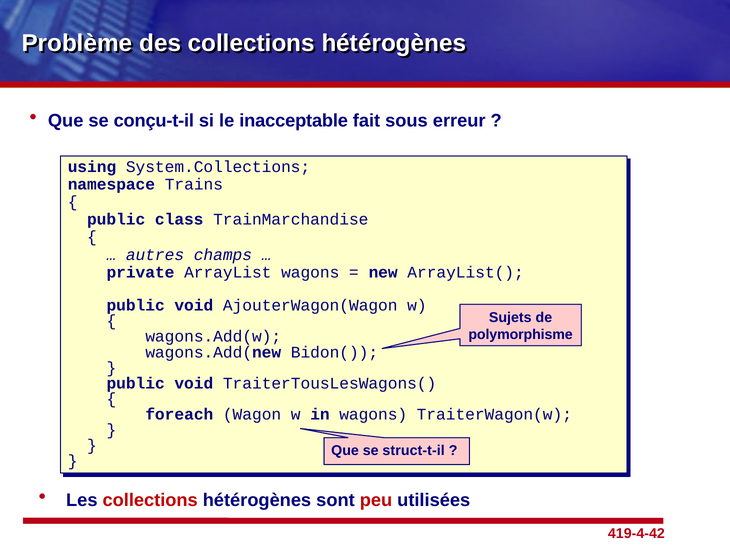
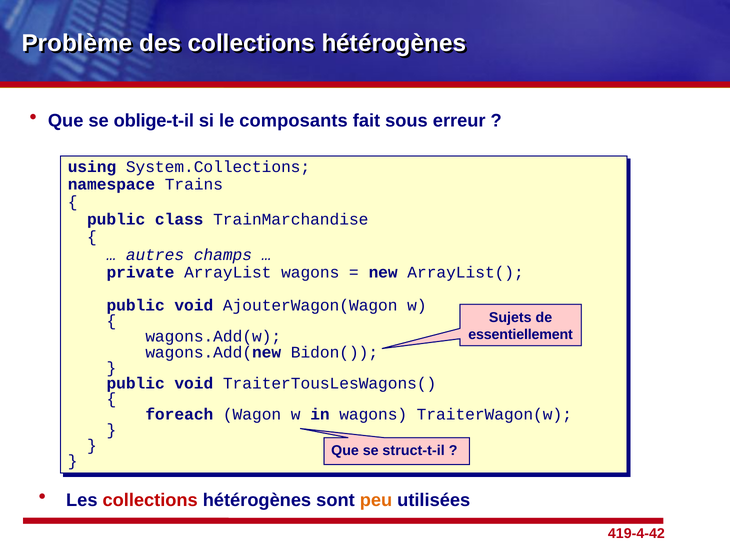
conçu-t-il: conçu-t-il -> oblige-t-il (154, 121)
inacceptable: inacceptable -> composants (294, 121)
polymorphisme: polymorphisme -> essentiellement (521, 335)
peu colour: red -> orange (376, 501)
